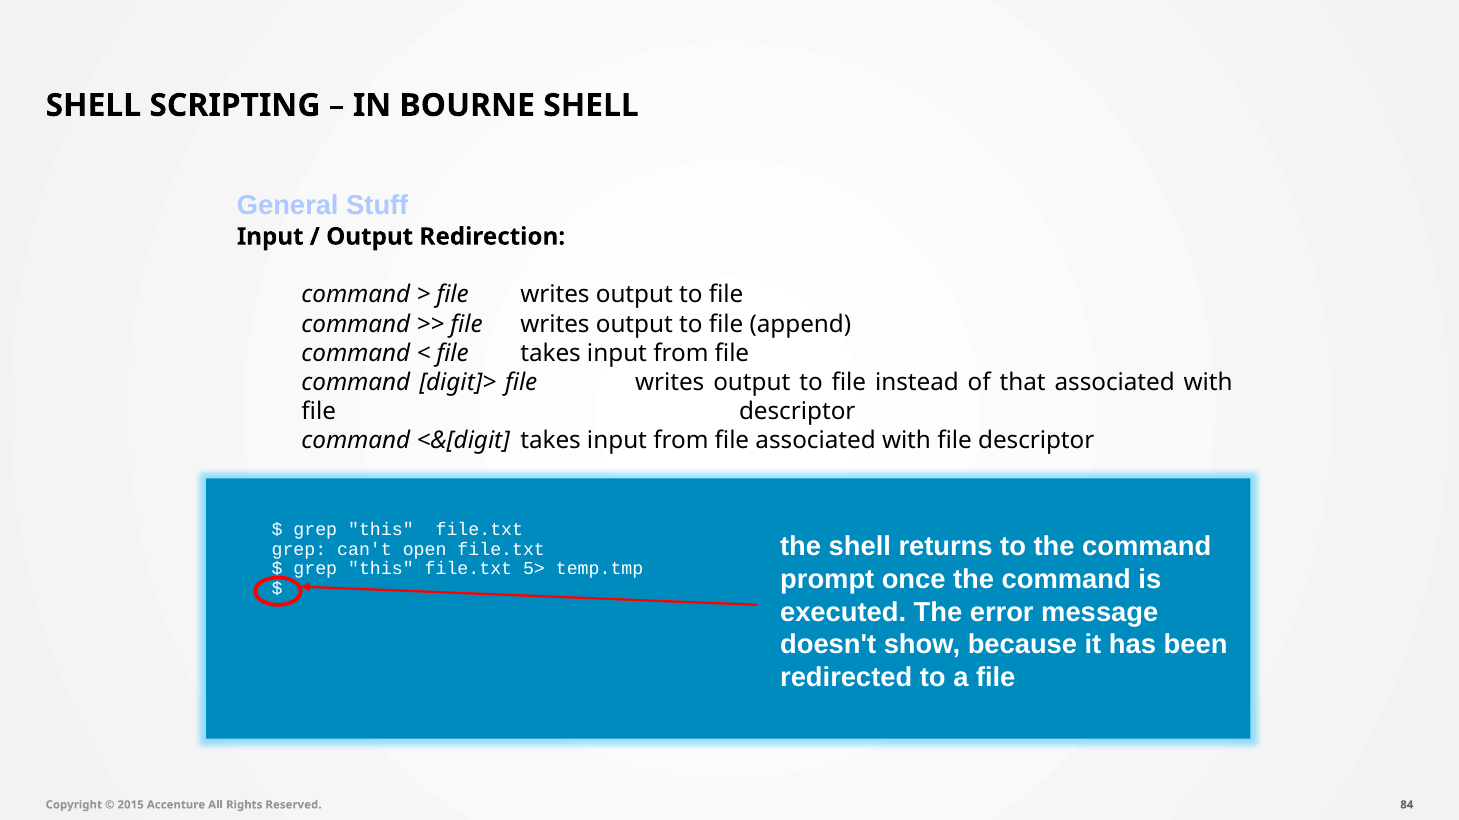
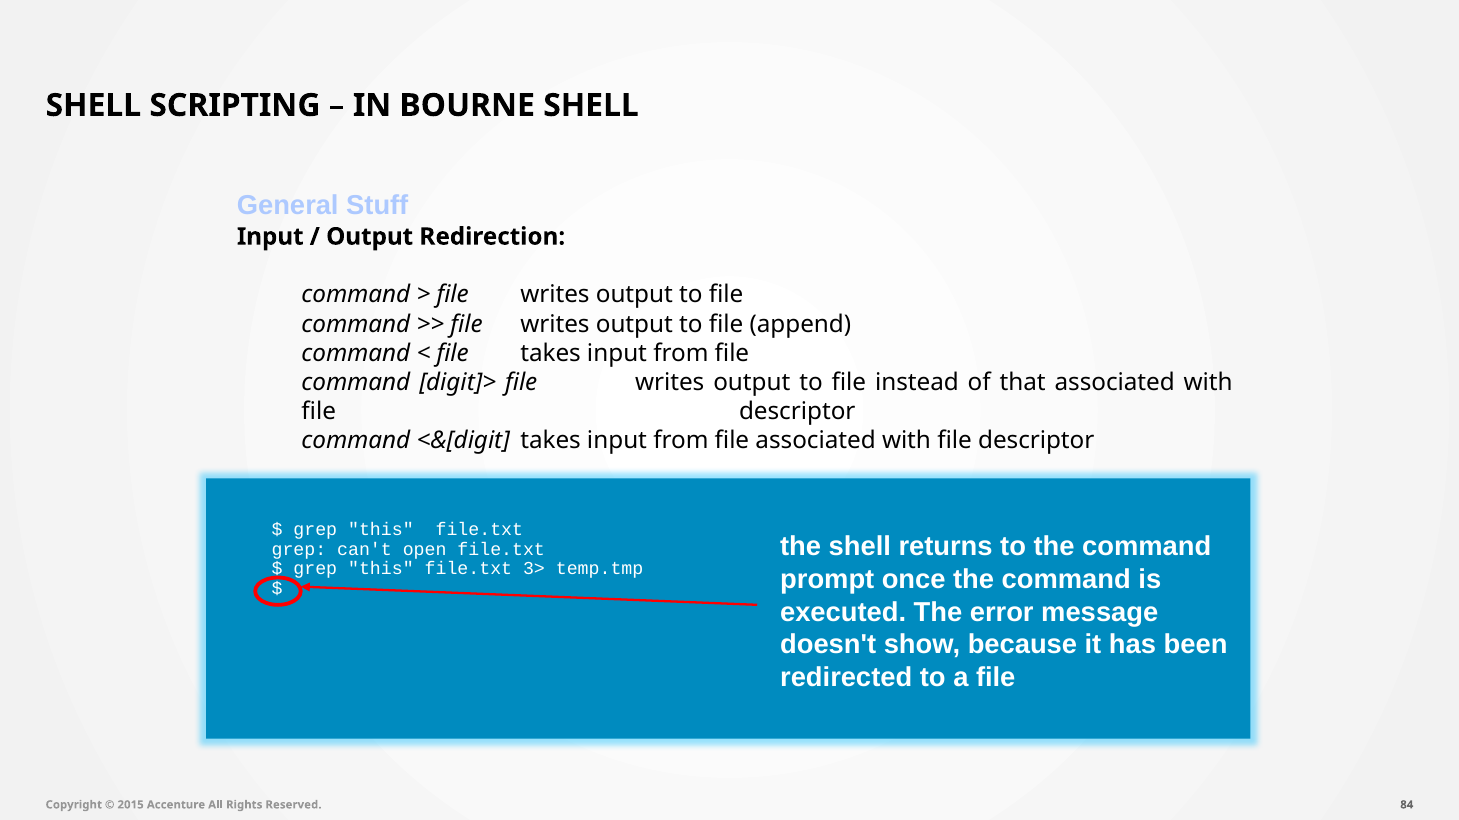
5>: 5> -> 3> (534, 569)
